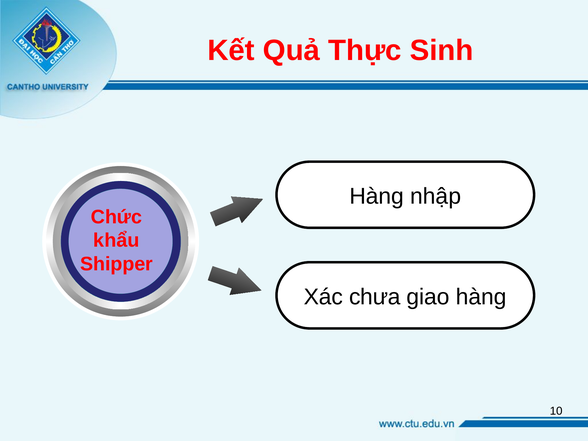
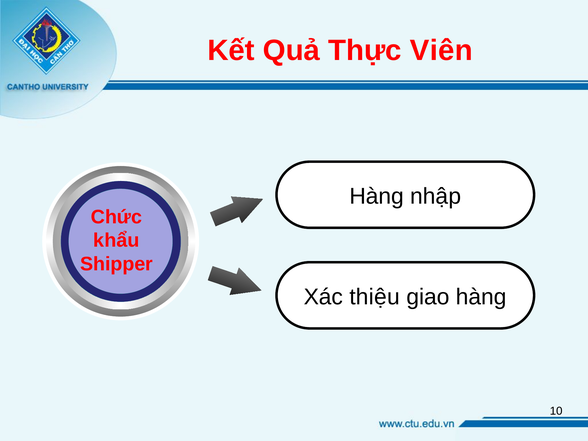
Sinh: Sinh -> Viên (441, 51)
chưa: chưa -> thiệu (375, 297)
